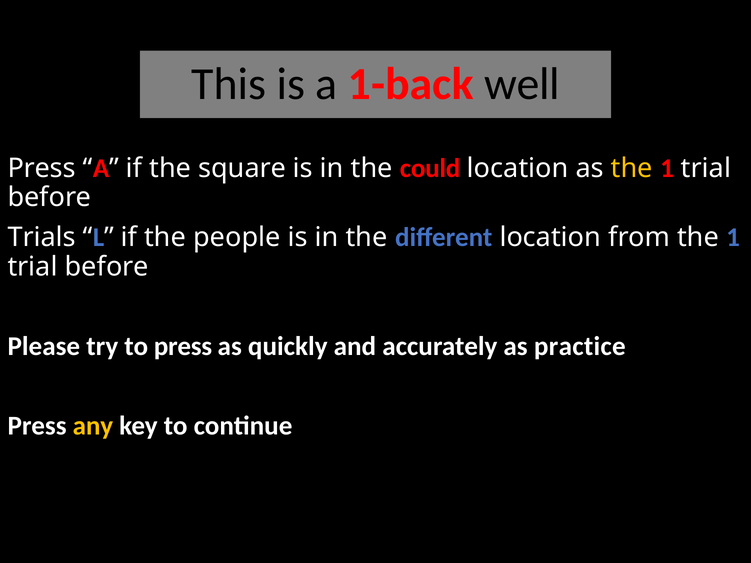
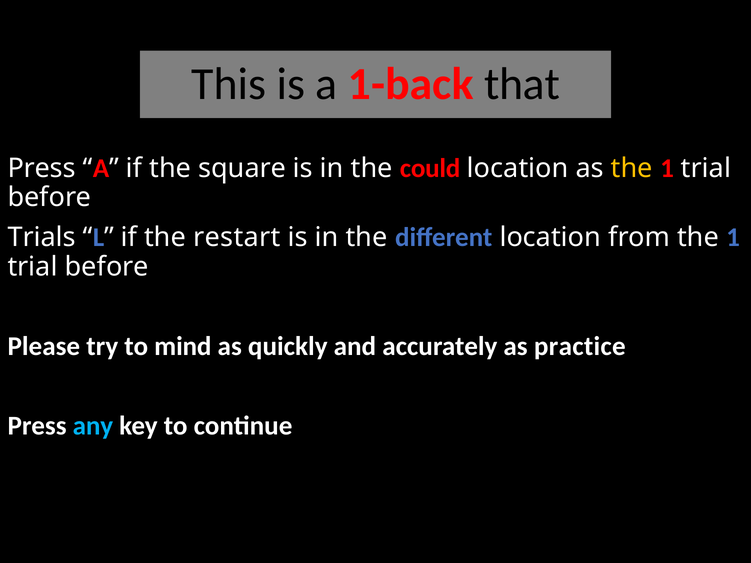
well: well -> that (522, 84)
people: people -> restart (237, 237)
to press: press -> mind (183, 346)
any colour: yellow -> light blue (93, 426)
